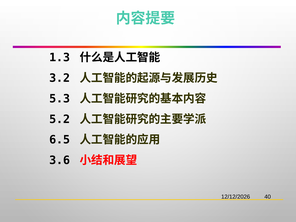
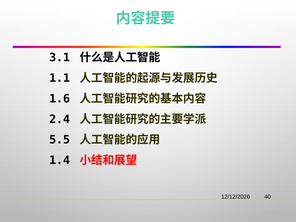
1.3: 1.3 -> 3.1 (60, 58)
3.2: 3.2 -> 1.1 (60, 78)
5.3: 5.3 -> 1.6 (60, 99)
5.2: 5.2 -> 2.4 (60, 119)
6.5: 6.5 -> 5.5 (60, 140)
3.6: 3.6 -> 1.4 (60, 160)
